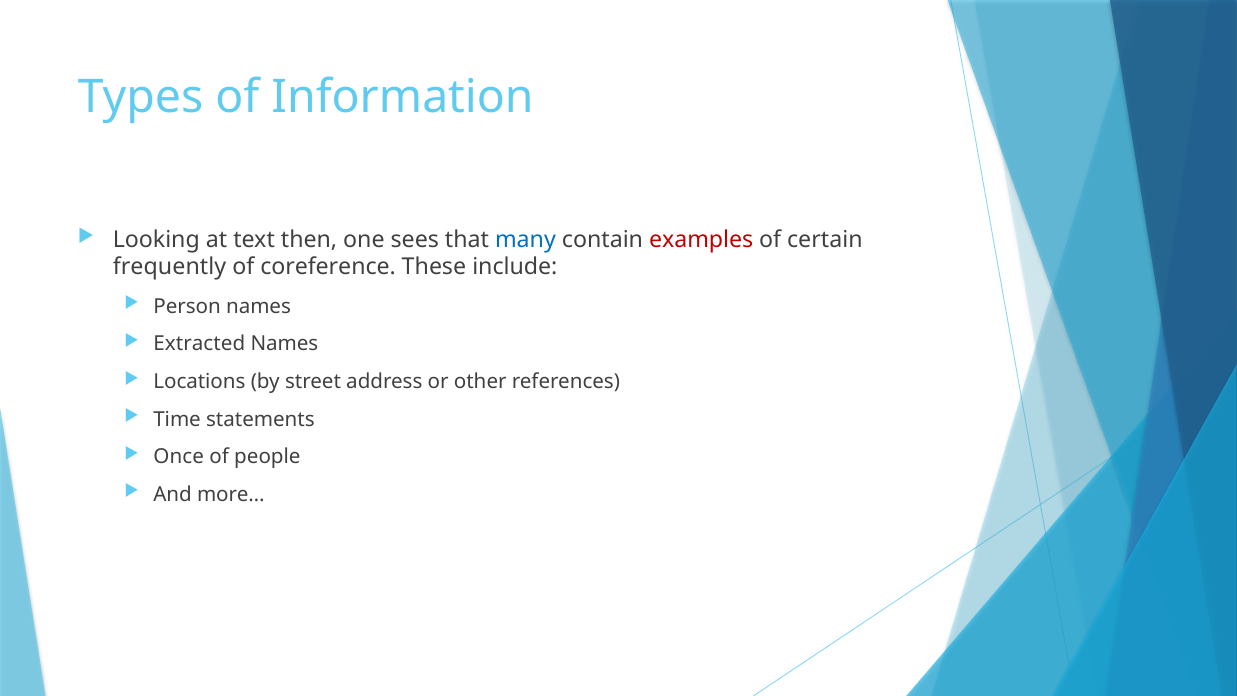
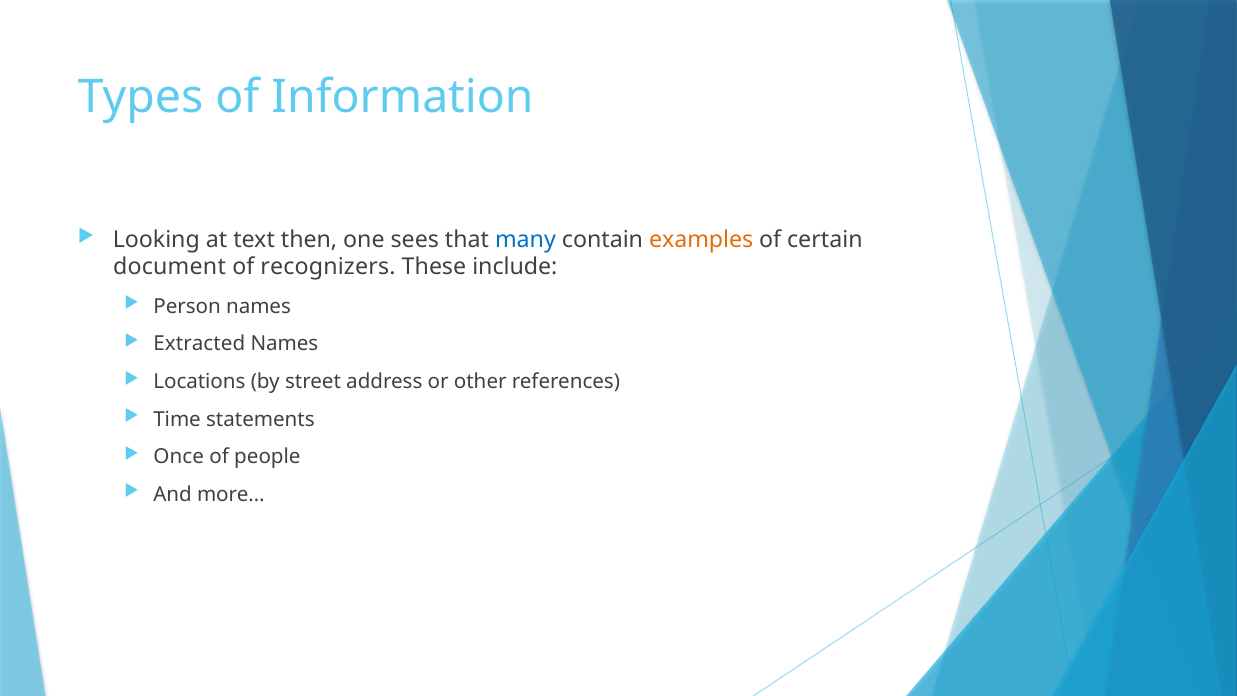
examples colour: red -> orange (701, 239)
frequently: frequently -> document (169, 267)
coreference: coreference -> recognizers (328, 267)
